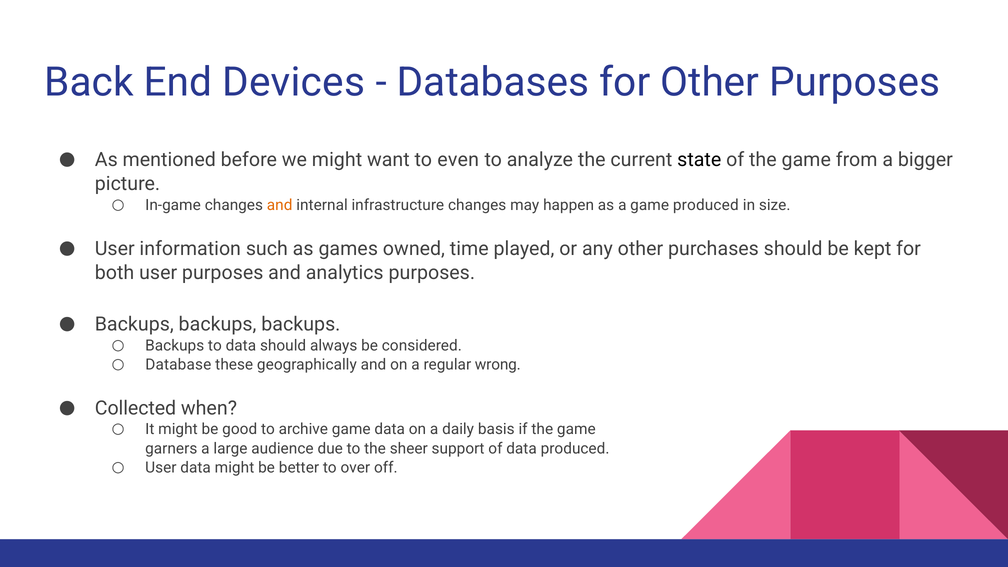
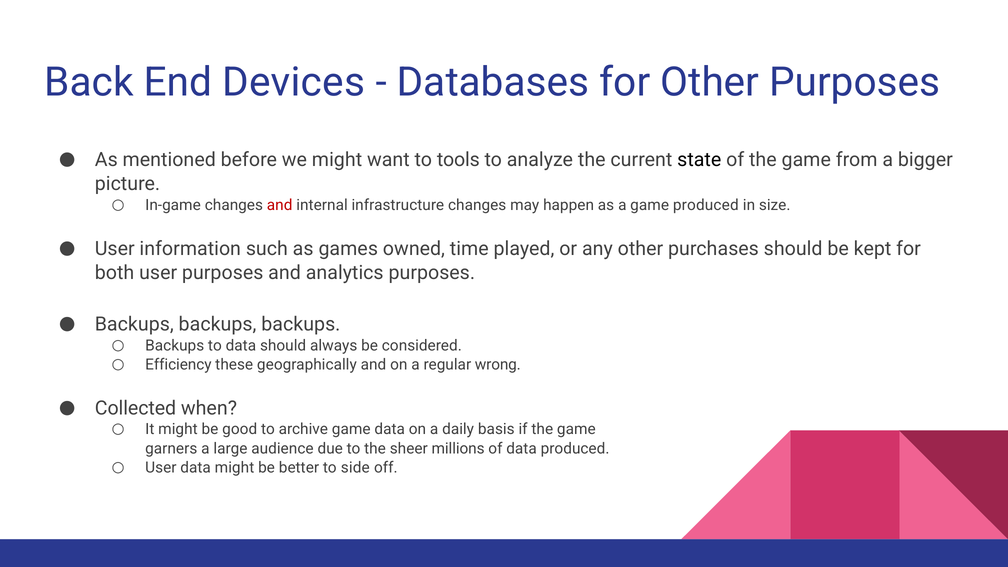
even: even -> tools (458, 160)
and colour: orange -> red (280, 205)
Database: Database -> Efficiency (178, 365)
support: support -> millions (458, 449)
over: over -> side (355, 468)
